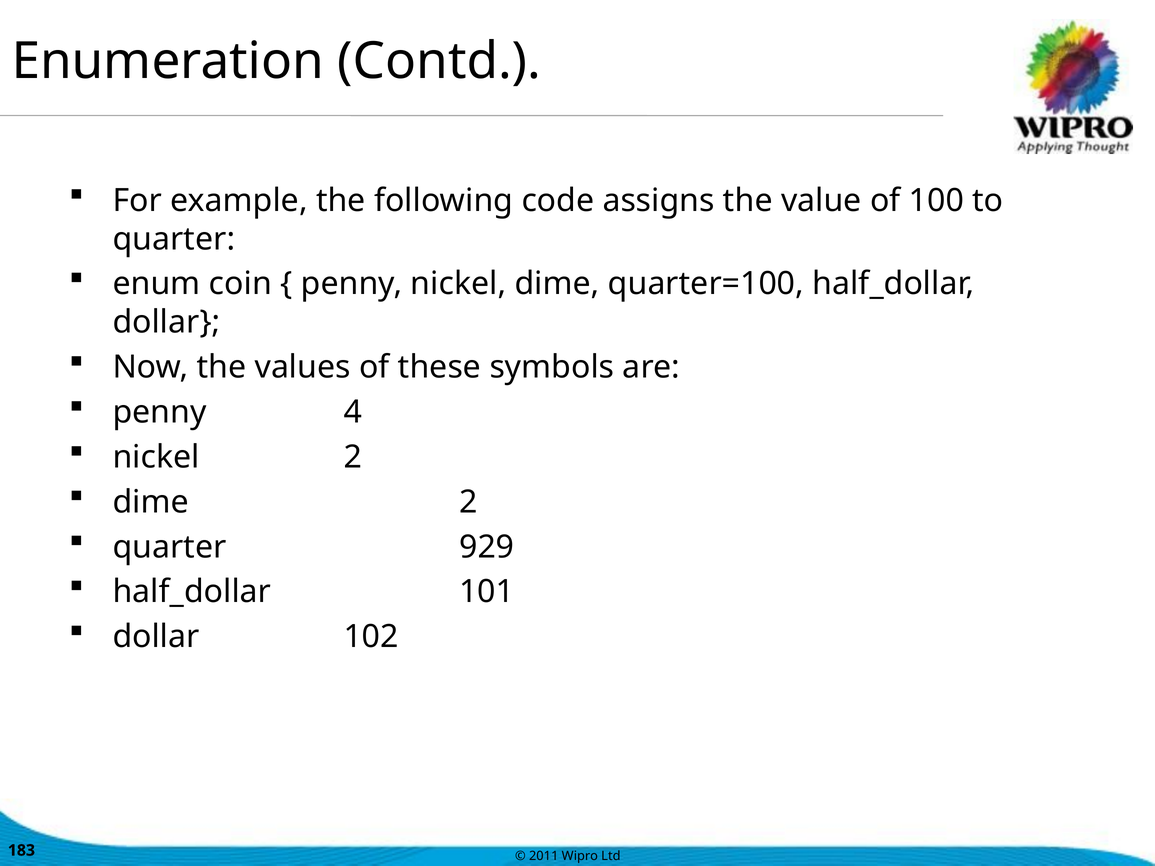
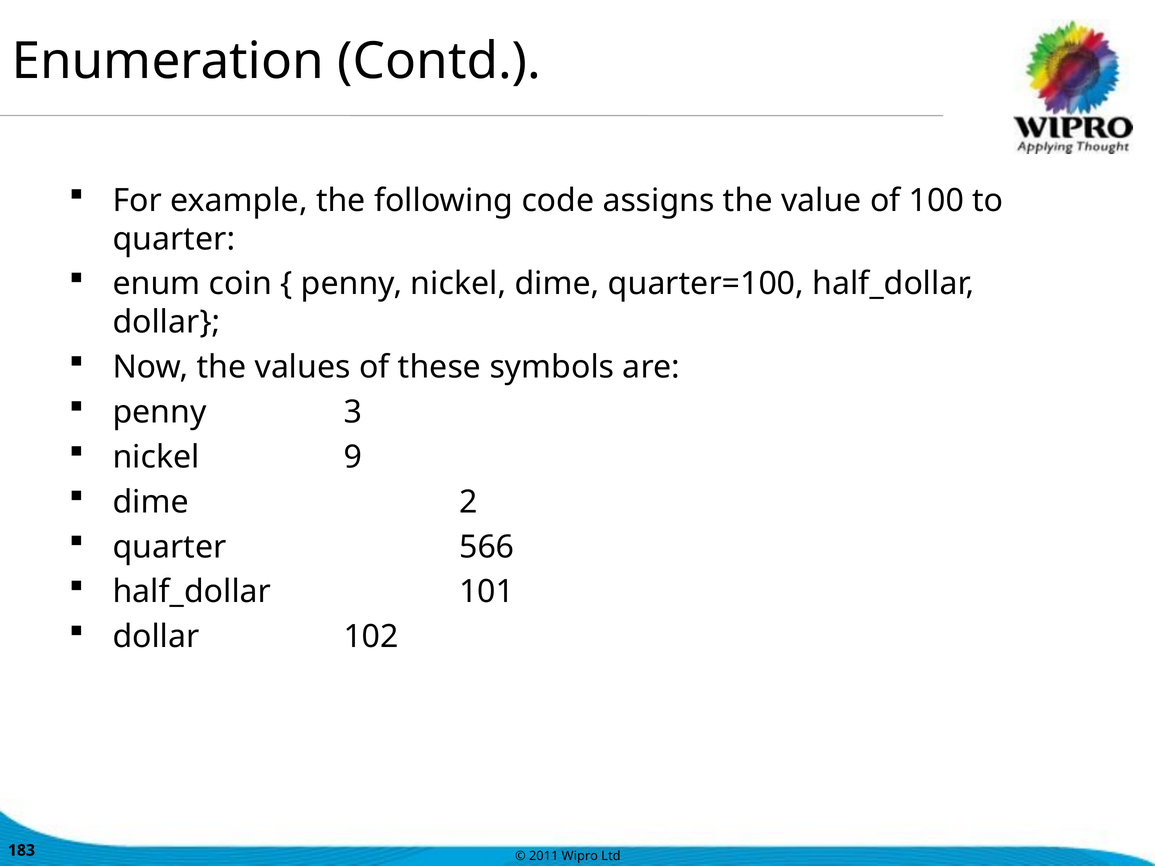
4: 4 -> 3 (353, 412)
nickel 2: 2 -> 9 (353, 457)
929: 929 -> 566 (487, 547)
